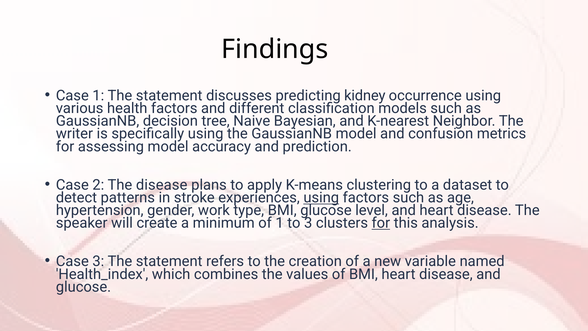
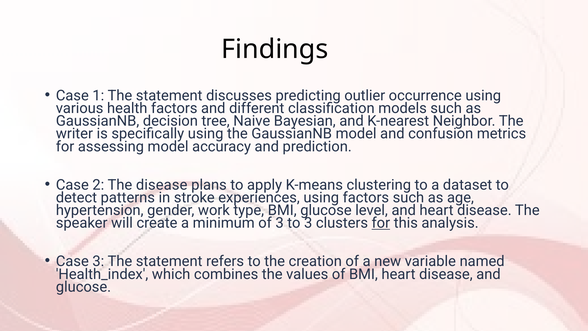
kidney: kidney -> outlier (365, 96)
using underline: present -> none (321, 197)
of 1: 1 -> 3 (280, 223)
